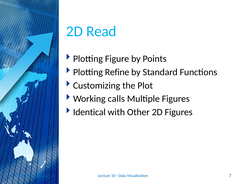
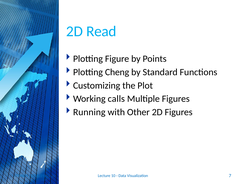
Refine: Refine -> Cheng (117, 72)
Identical: Identical -> Running (89, 113)
